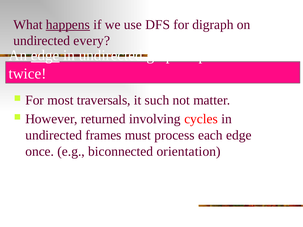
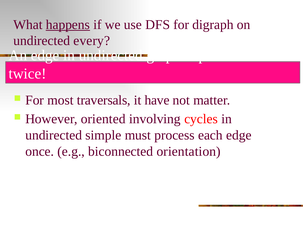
edge underline: present -> none (45, 55)
such: such -> have (157, 100)
returned: returned -> oriented (103, 119)
frames: frames -> simple (103, 135)
